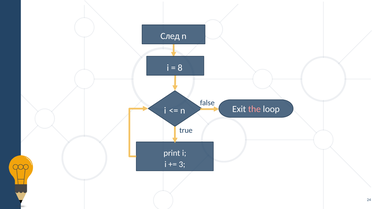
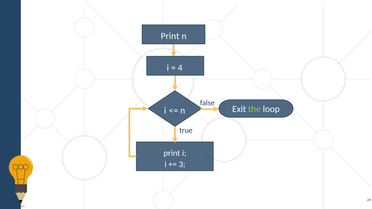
След: След -> Print (170, 36)
8: 8 -> 4 (180, 68)
the colour: pink -> light green (254, 109)
